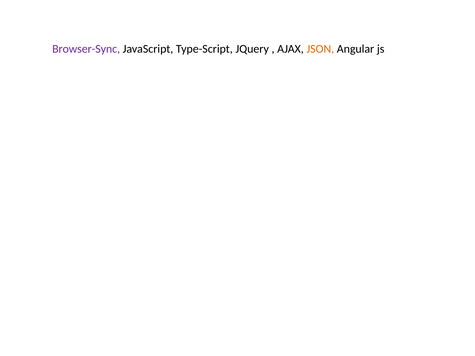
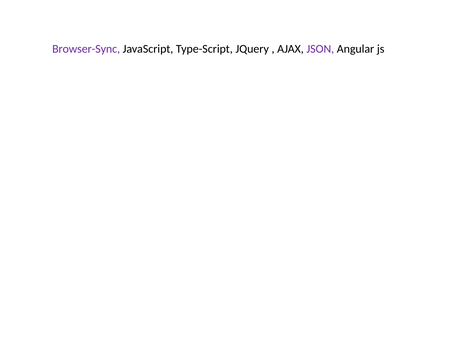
JSON colour: orange -> purple (320, 49)
